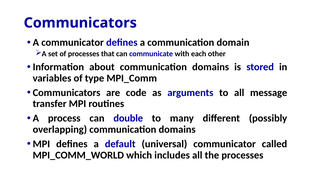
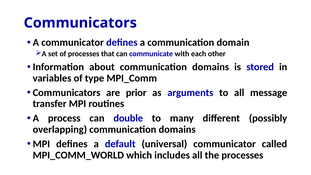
code: code -> prior (136, 93)
